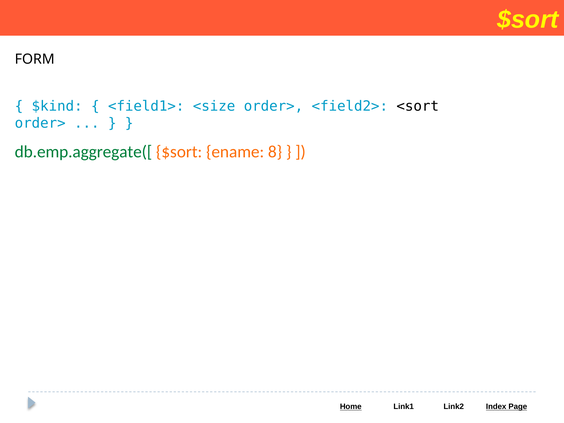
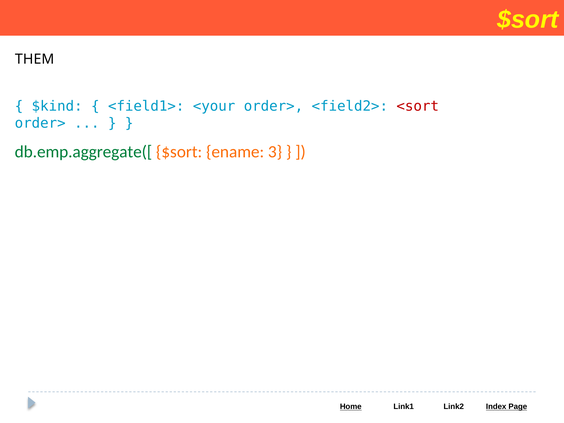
FORM: FORM -> THEM (35, 59)
<size: <size -> <your (214, 106)
<sort colour: black -> red (418, 106)
8: 8 -> 3 (275, 152)
